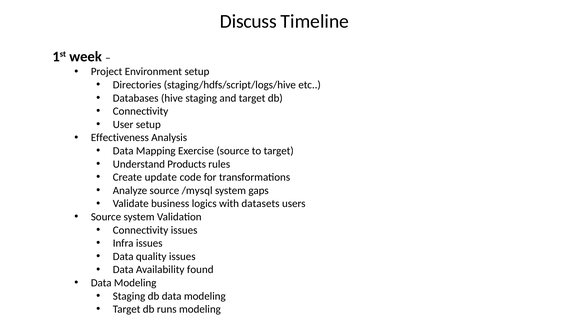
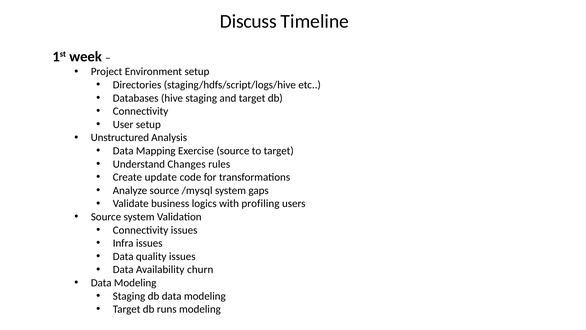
Effectiveness: Effectiveness -> Unstructured (120, 138)
Products: Products -> Changes (187, 164)
datasets: datasets -> profiling (260, 203)
found: found -> churn (200, 269)
